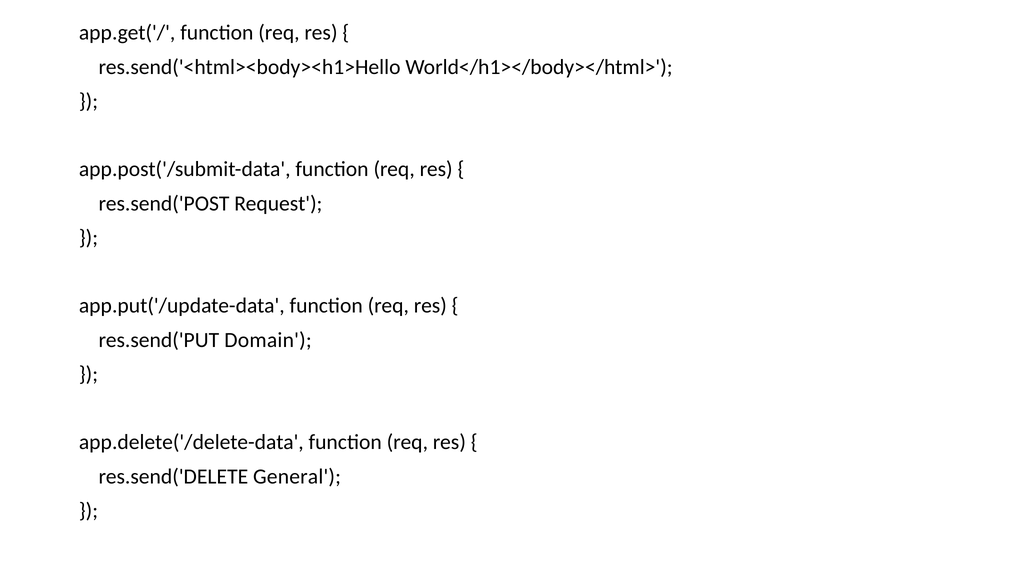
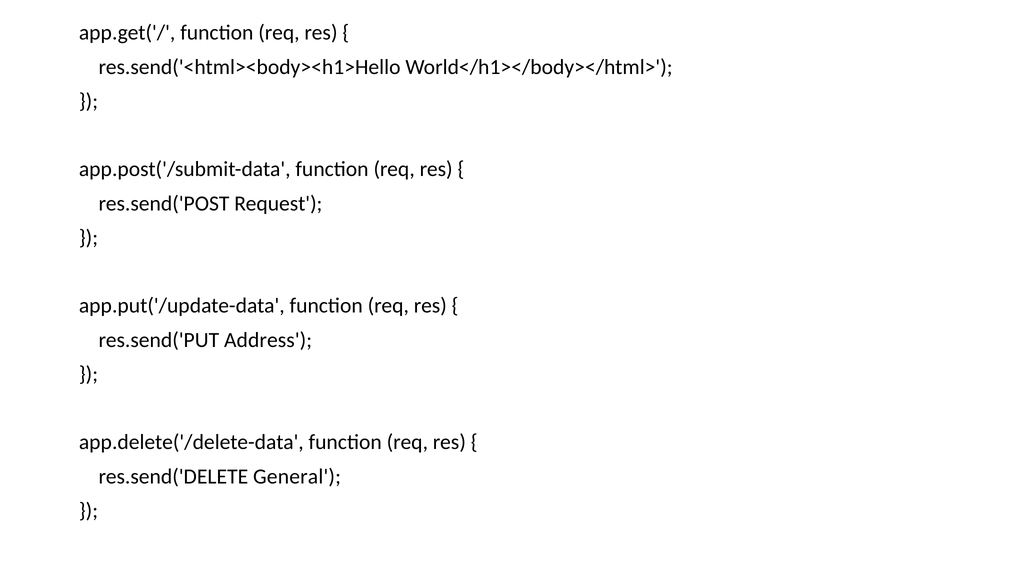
Domain: Domain -> Address (268, 340)
